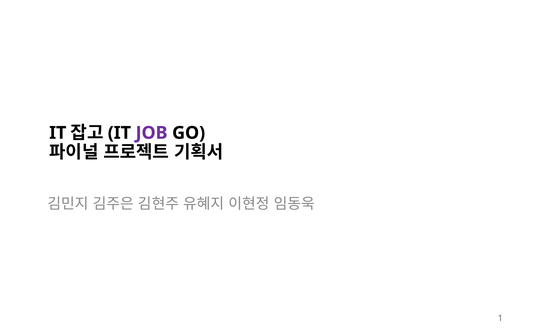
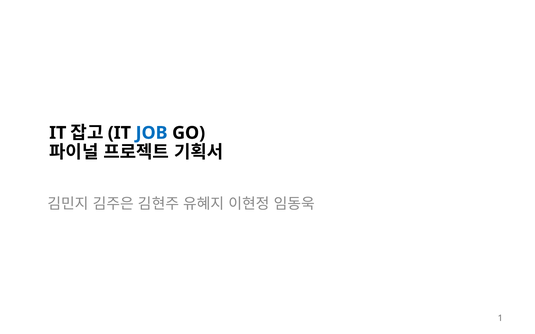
JOB colour: purple -> blue (152, 133)
